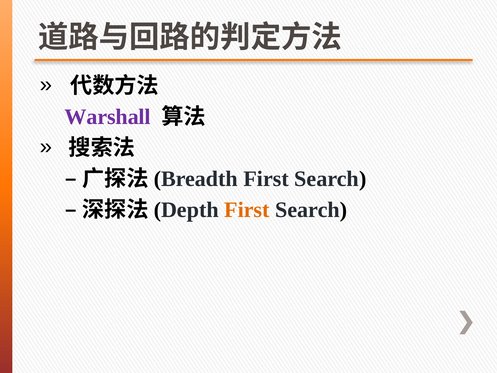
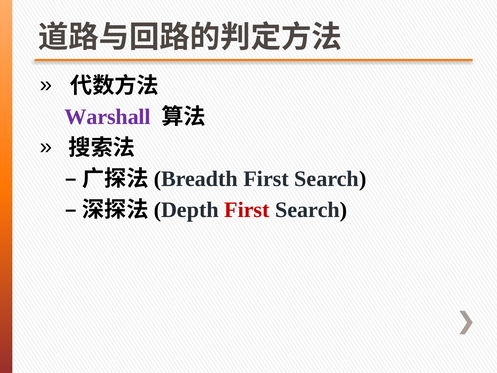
First colour: orange -> red (247, 210)
